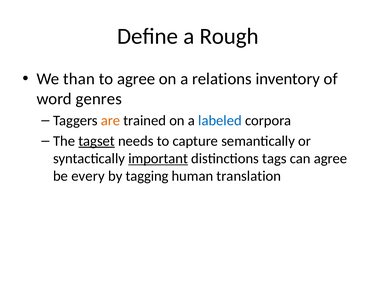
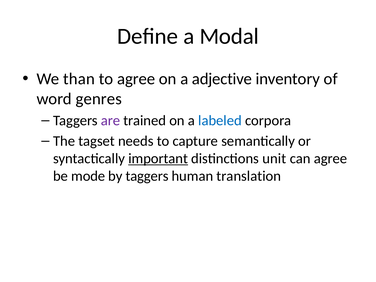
Rough: Rough -> Modal (229, 36)
relations: relations -> adjective (222, 79)
are colour: orange -> purple (111, 121)
tagset underline: present -> none (97, 141)
tags: tags -> unit (274, 159)
every: every -> mode (88, 176)
by tagging: tagging -> taggers (147, 176)
